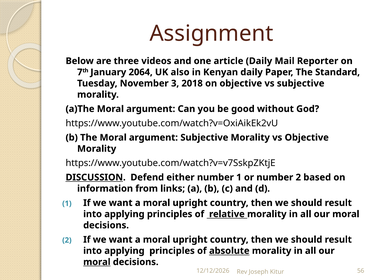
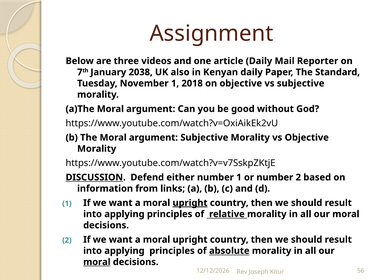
2064: 2064 -> 2038 (141, 72)
November 3: 3 -> 1 (175, 83)
upright underline: none -> present (190, 203)
